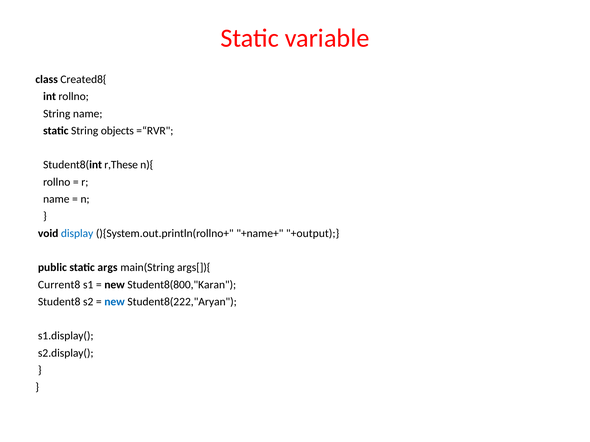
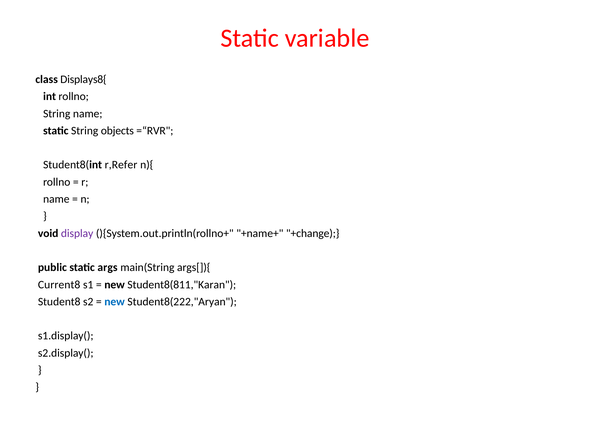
Created8{: Created8{ -> Displays8{ (83, 79)
r,These: r,These -> r,Refer (121, 165)
display colour: blue -> purple (77, 234)
+output: +output -> +change (313, 234)
Student8(800,"Karan: Student8(800,"Karan -> Student8(811,"Karan (182, 285)
